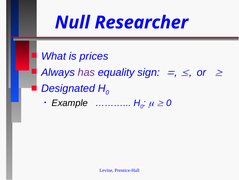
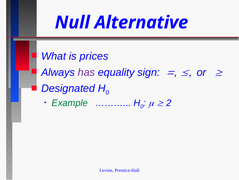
Researcher: Researcher -> Alternative (141, 22)
0: 0 -> 2 (169, 103)
Example colour: black -> green (70, 103)
